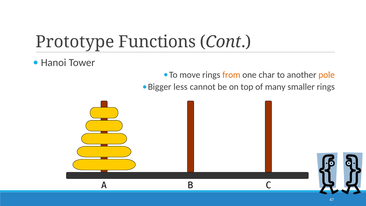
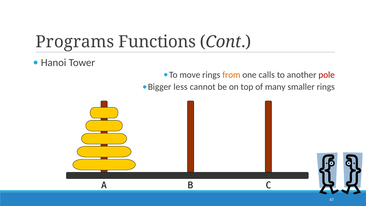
Prototype: Prototype -> Programs (75, 42)
char: char -> calls (267, 75)
pole colour: orange -> red (327, 75)
